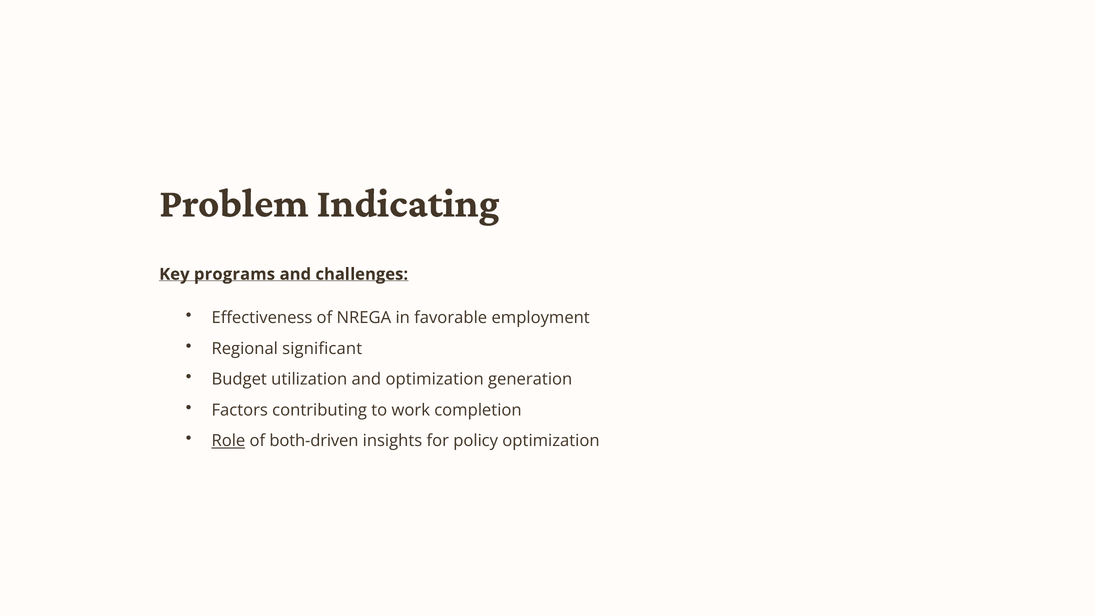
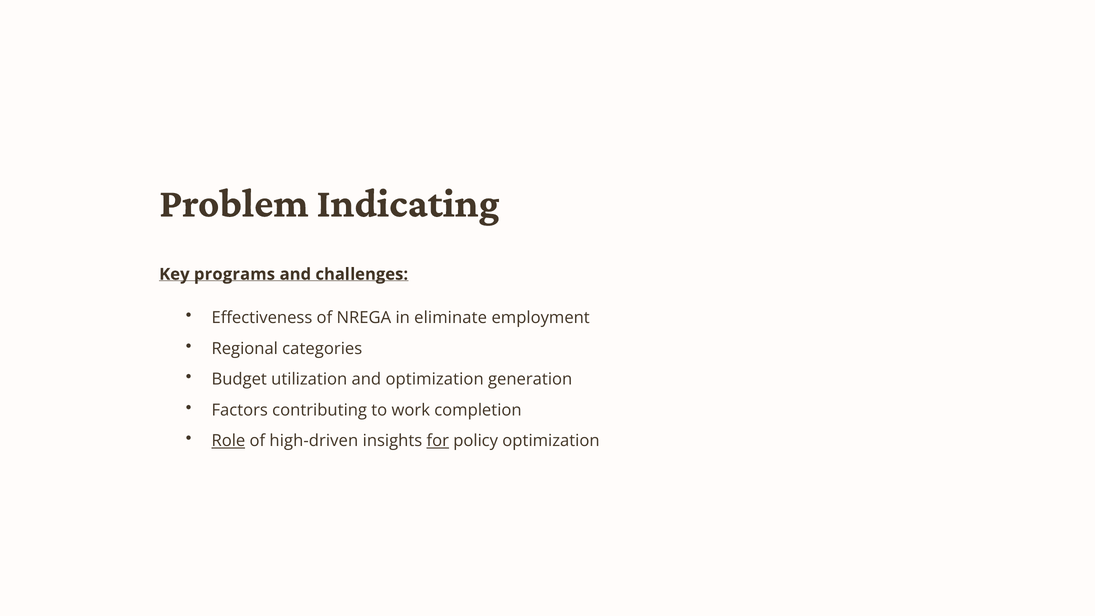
favorable: favorable -> eliminate (451, 318)
significant: significant -> categories (322, 349)
both-driven: both-driven -> high-driven (314, 441)
for underline: none -> present (438, 441)
